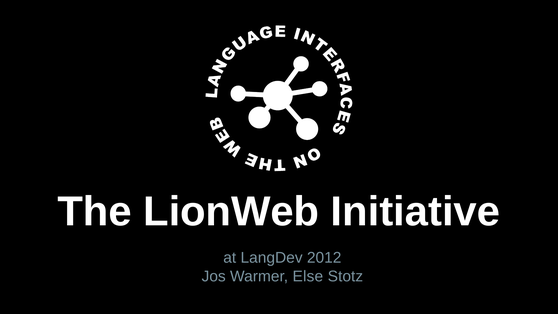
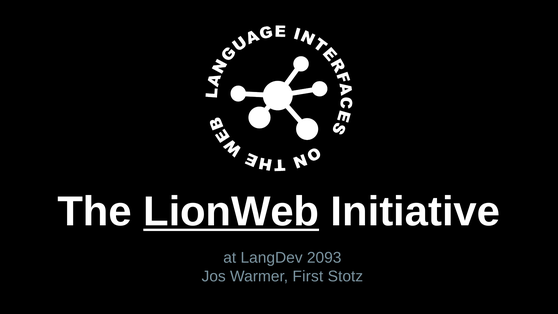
LionWeb underline: none -> present (231, 212)
2012: 2012 -> 2093 (324, 258)
Else: Else -> First (308, 276)
